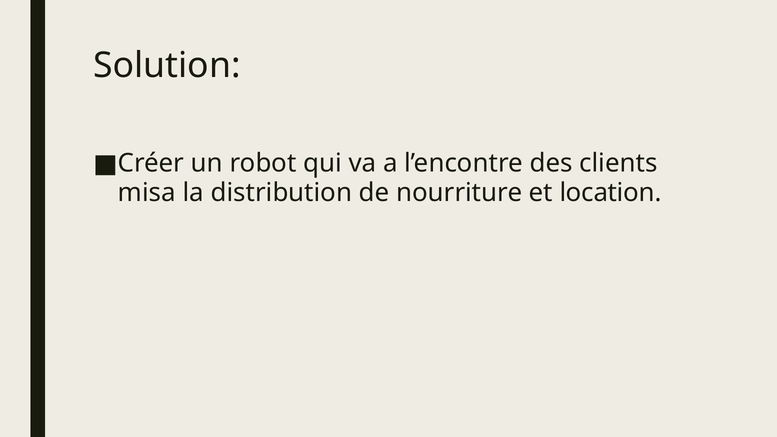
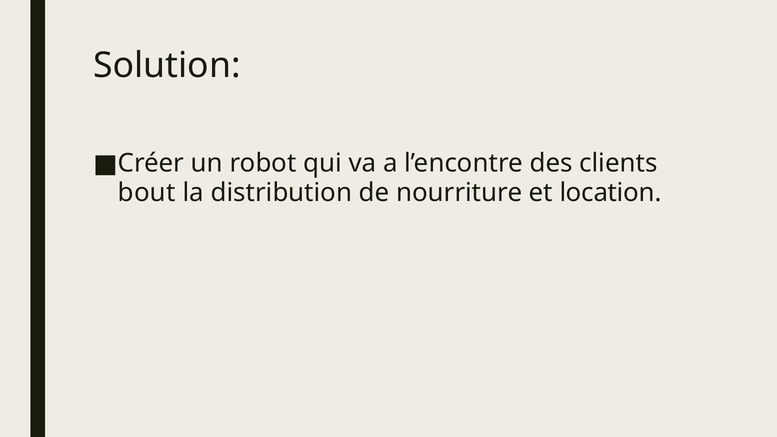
misa: misa -> bout (147, 193)
